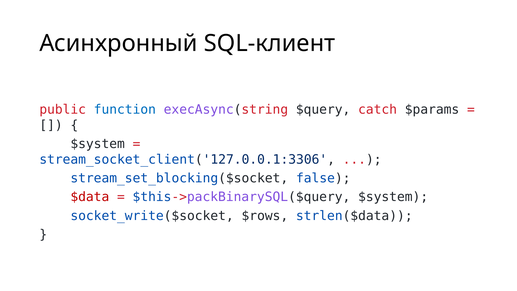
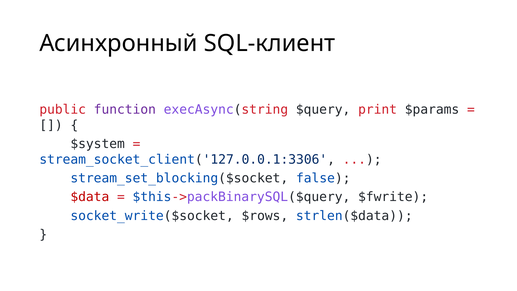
function colour: blue -> purple (125, 110)
catch: catch -> print (378, 110)
$this->packBinarySQL($query $system: $system -> $fwrite (393, 197)
